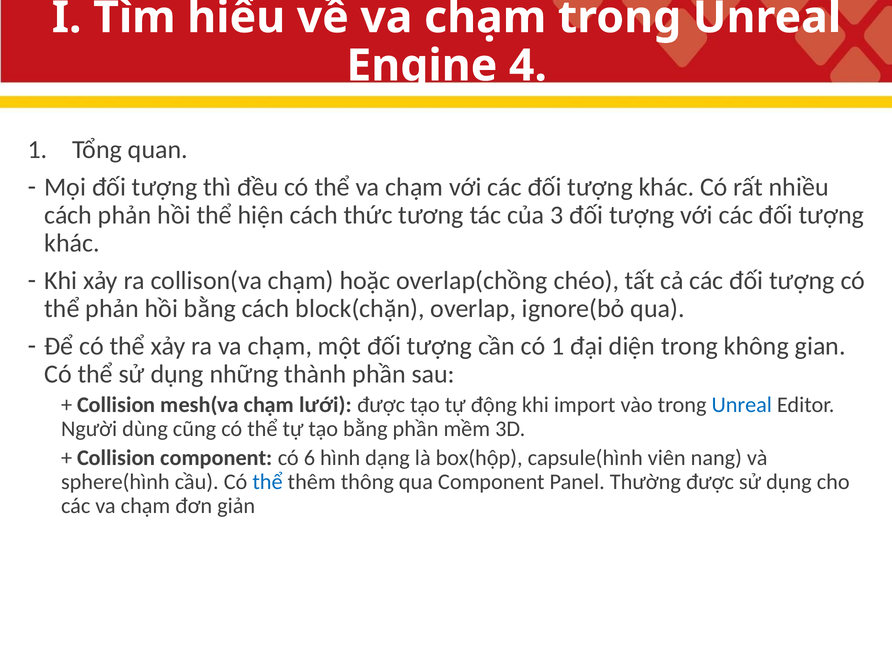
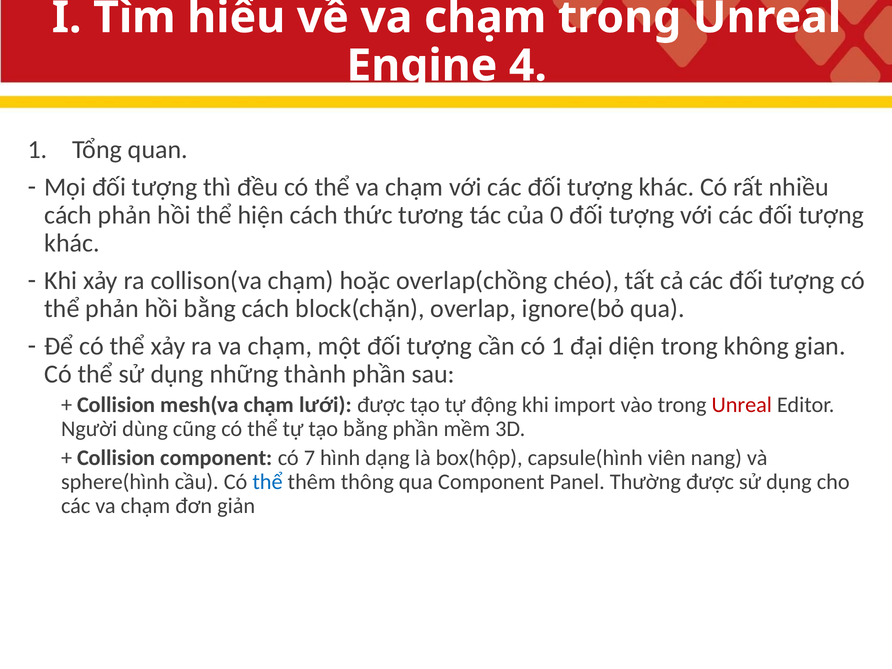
3: 3 -> 0 (557, 215)
Unreal colour: blue -> red (742, 405)
6: 6 -> 7 (309, 458)
